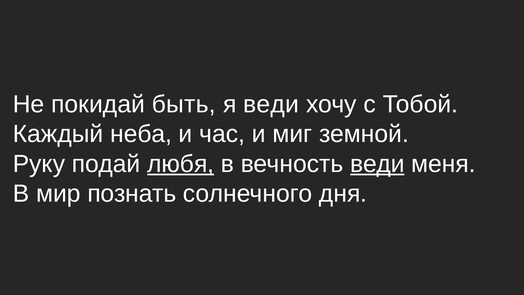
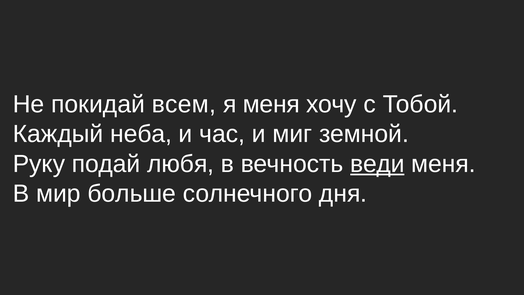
быть: быть -> всем (184, 104)
я веди: веди -> меня (271, 104)
любя underline: present -> none (181, 164)
познать: познать -> больше (132, 193)
